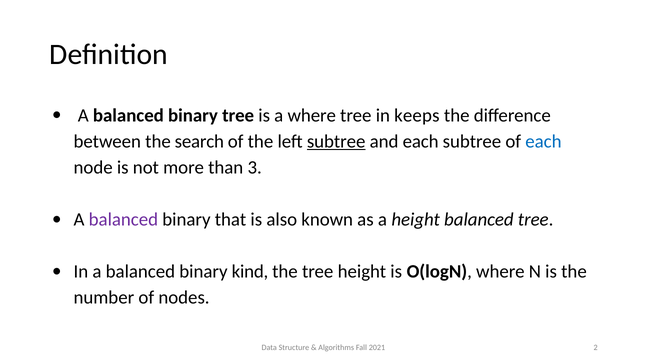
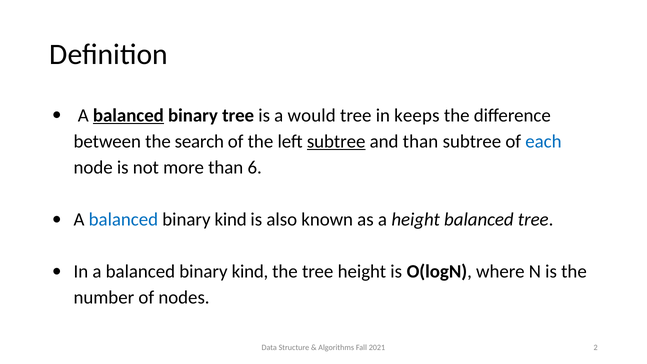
balanced underline: none -> present (128, 115)
a where: where -> would (312, 115)
and each: each -> than (420, 141)
3: 3 -> 6 (255, 167)
balanced colour: purple -> blue (123, 219)
that: that -> kind (231, 219)
